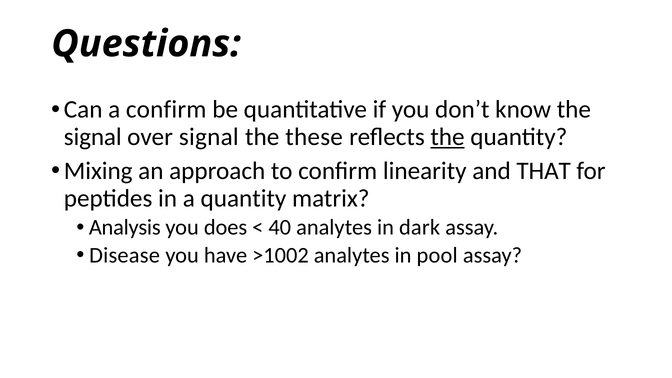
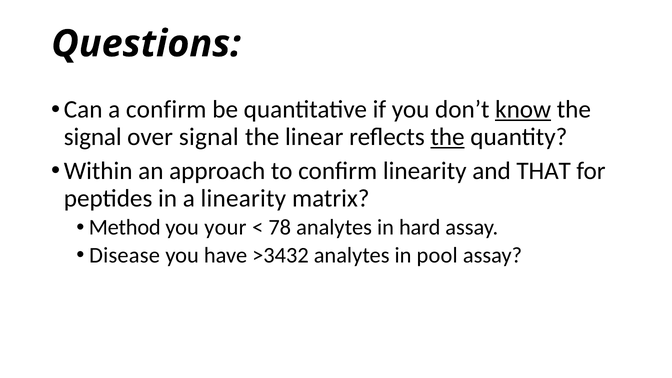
know underline: none -> present (523, 110)
these: these -> linear (314, 137)
Mixing: Mixing -> Within (98, 171)
a quantity: quantity -> linearity (243, 198)
Analysis: Analysis -> Method (125, 228)
does: does -> your (225, 228)
40: 40 -> 78 (280, 228)
dark: dark -> hard (420, 228)
>1002: >1002 -> >3432 (280, 255)
